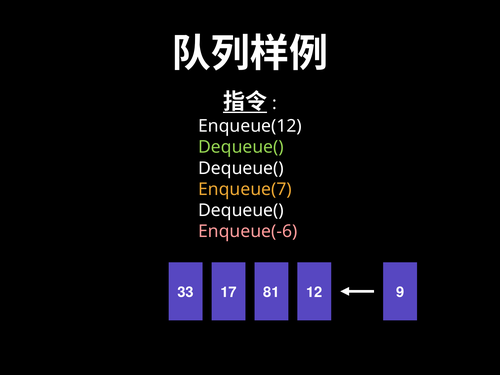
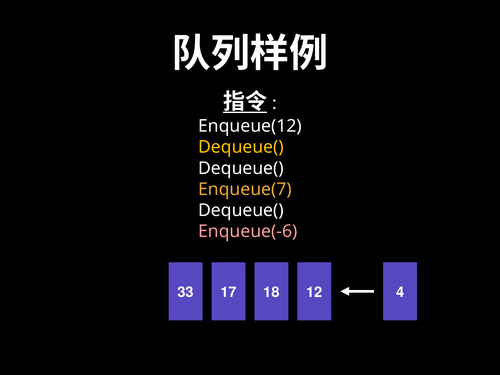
Dequeue( colour: light green -> yellow (241, 147)
81: 81 -> 18 (271, 292)
9: 9 -> 4 (400, 292)
